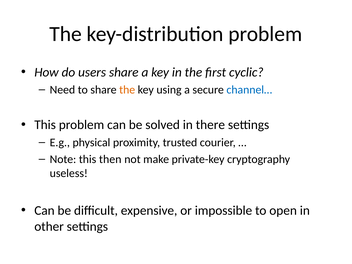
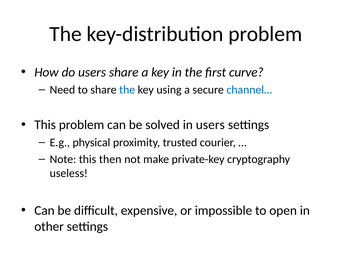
cyclic: cyclic -> curve (246, 72)
the colour: orange -> blue (127, 90)
in there: there -> users (210, 125)
